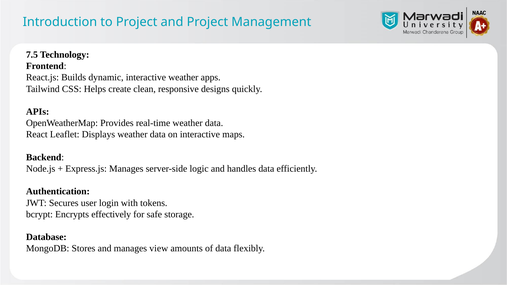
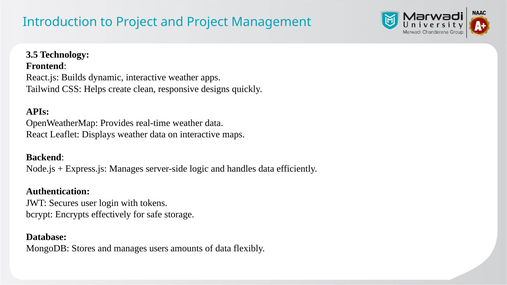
7.5: 7.5 -> 3.5 (32, 55)
view: view -> users (159, 249)
